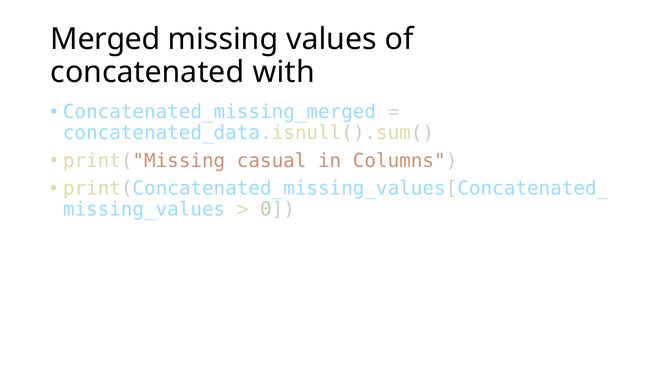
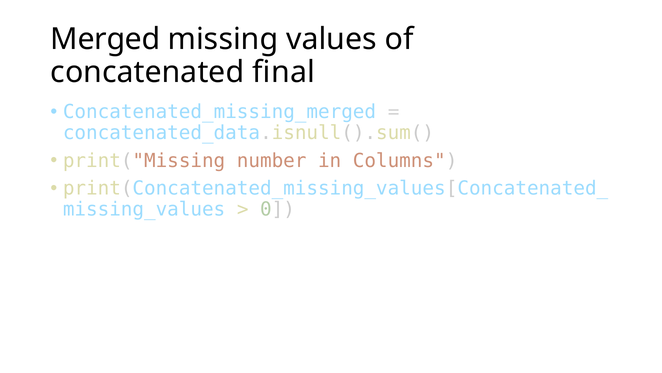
with: with -> final (284, 72)
casual: casual -> number (272, 161)
